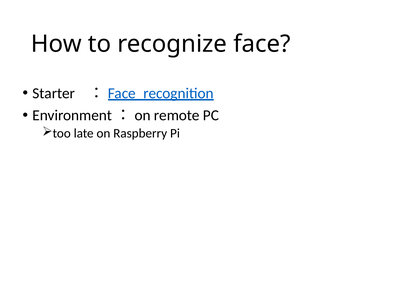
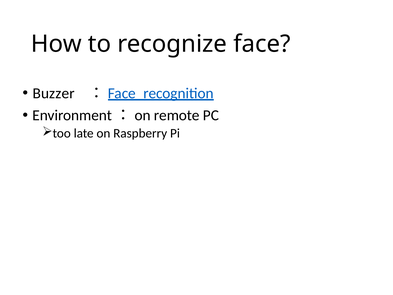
Starter: Starter -> Buzzer (54, 93)
